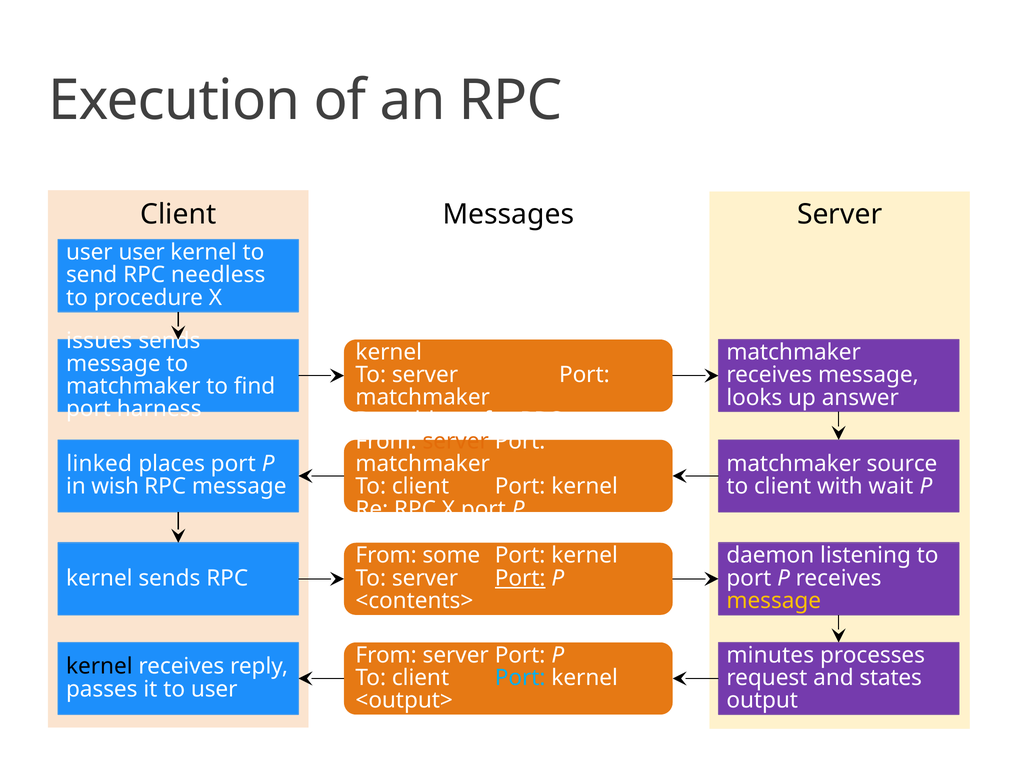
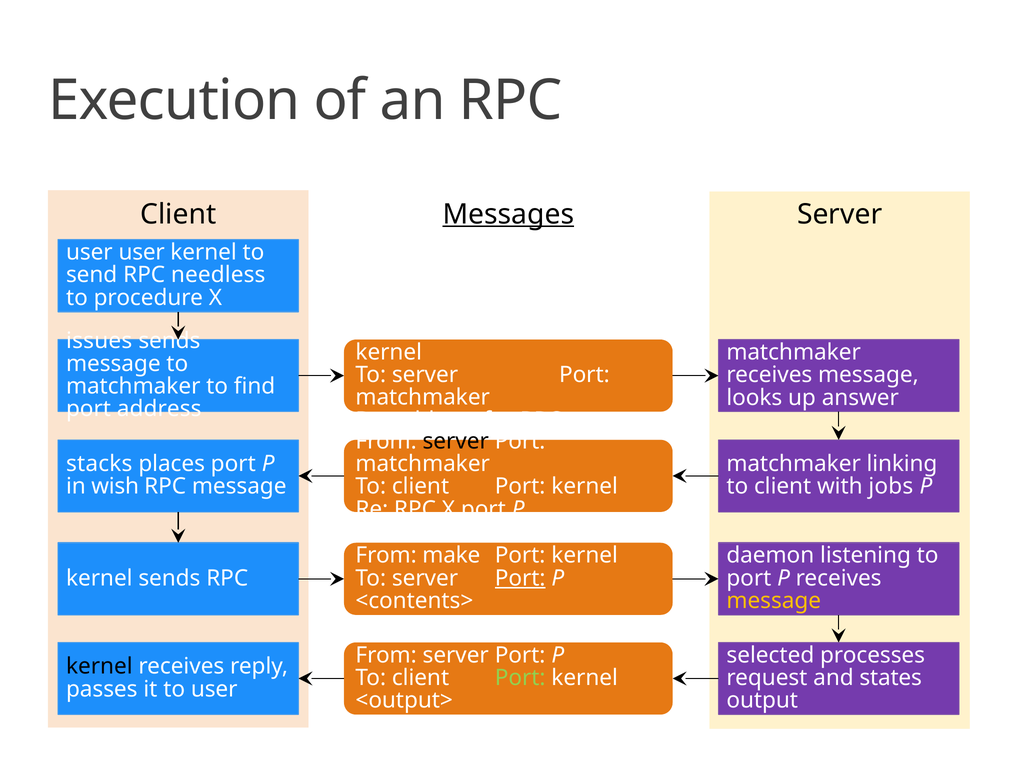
Messages underline: none -> present (508, 214)
port harness: harness -> address (159, 409)
server colour: orange -> black (456, 441)
linked: linked -> stacks (99, 464)
source: source -> linking (902, 464)
wait: wait -> jobs (891, 486)
some: some -> make (451, 555)
minutes: minutes -> selected (770, 655)
Port colour: light blue -> light green (520, 677)
